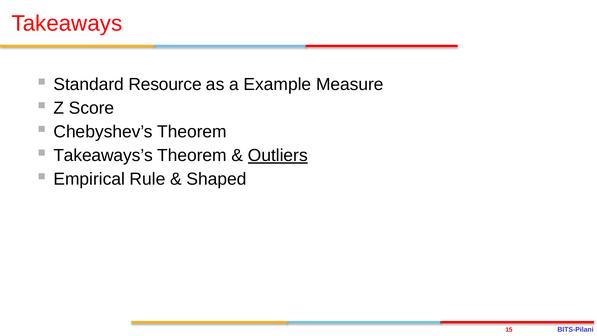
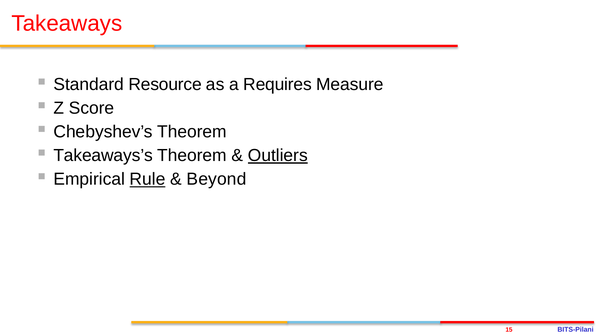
Example: Example -> Requires (278, 84)
Rule underline: none -> present (148, 179)
Shaped: Shaped -> Beyond (217, 179)
